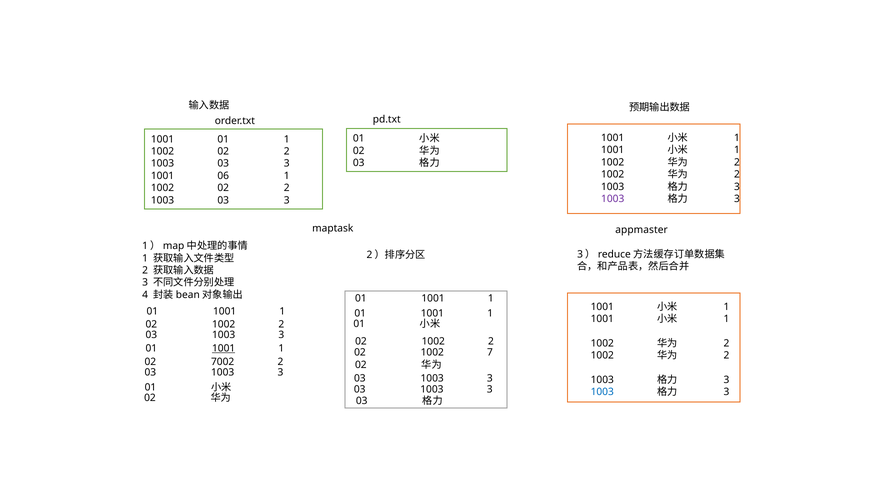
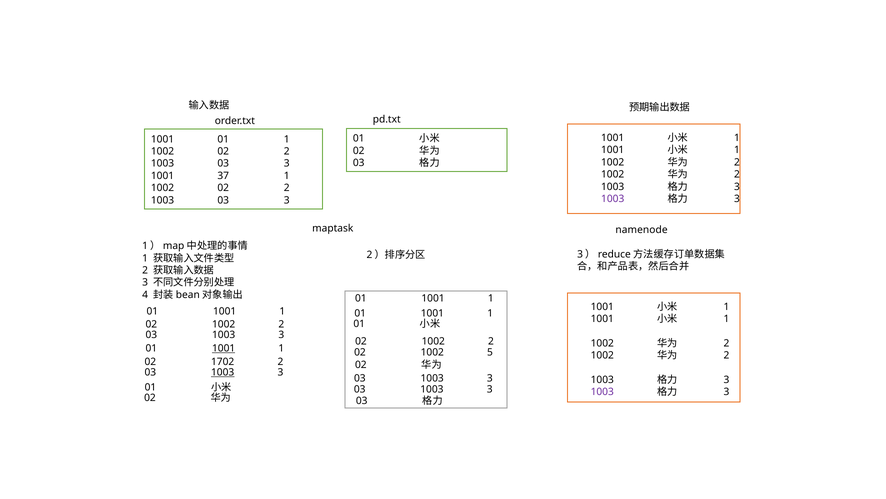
06: 06 -> 37 (223, 176)
appmaster: appmaster -> namenode (642, 229)
7: 7 -> 5 (490, 352)
7002: 7002 -> 1702 (223, 361)
1003 underline: none -> present (223, 372)
1003 colour: blue -> purple (602, 392)
